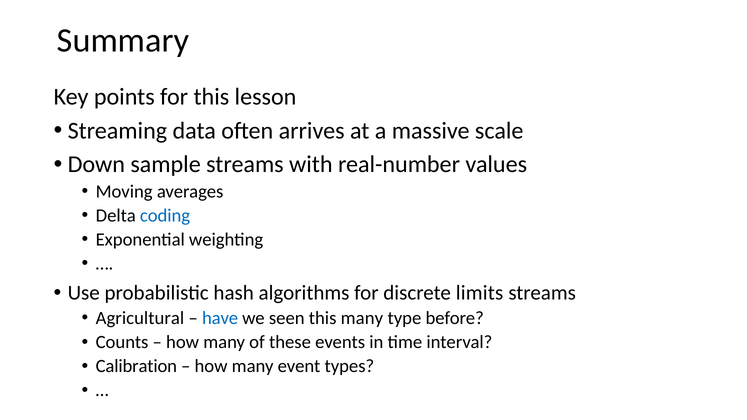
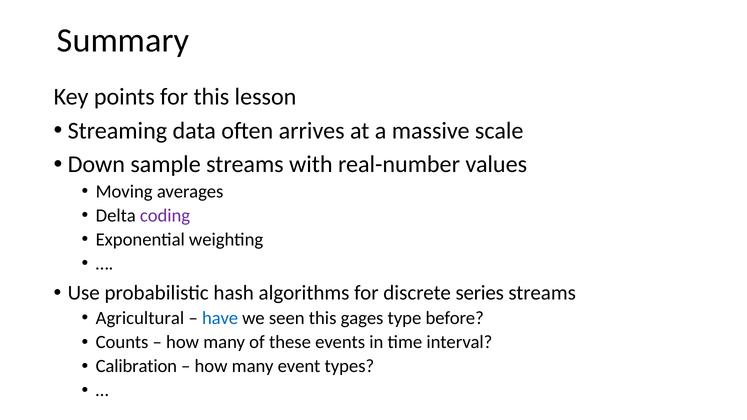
coding colour: blue -> purple (165, 216)
limits: limits -> series (480, 293)
this many: many -> gages (362, 318)
